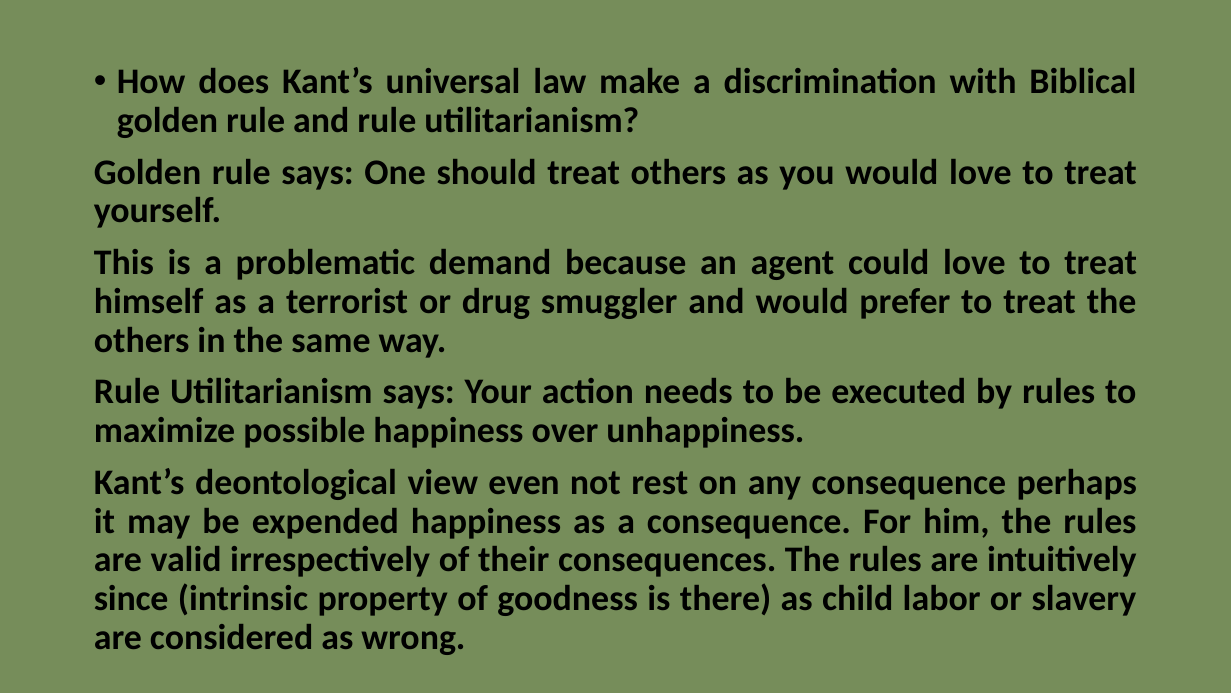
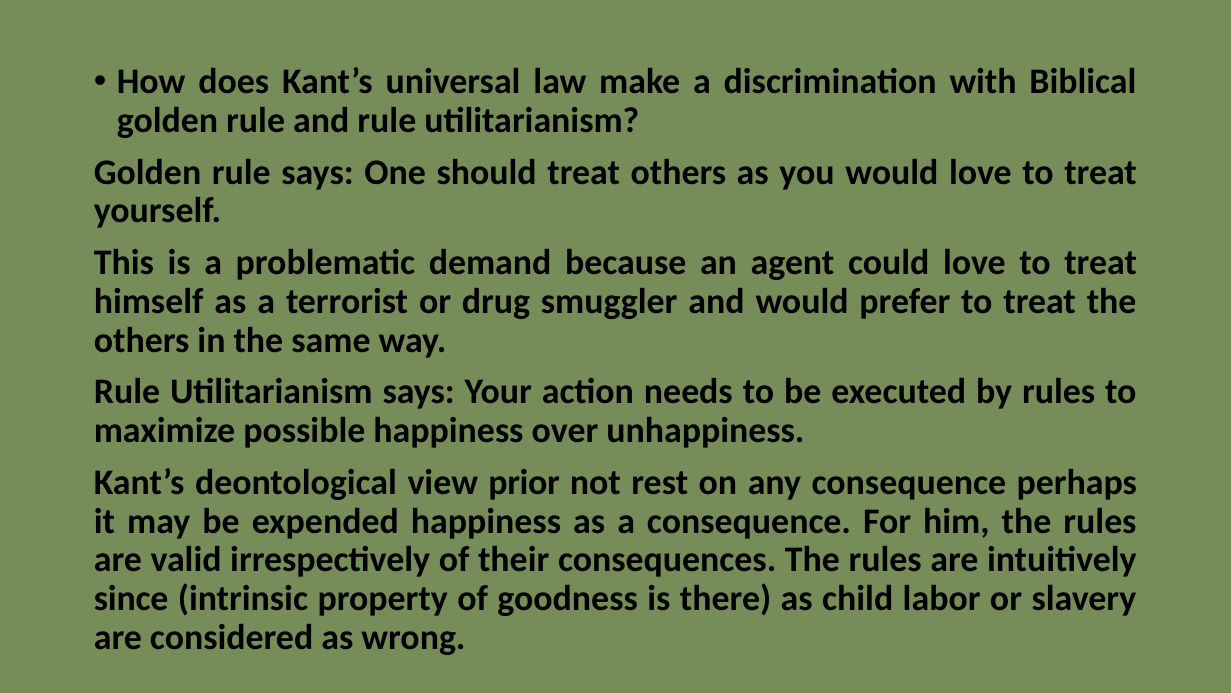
even: even -> prior (524, 482)
